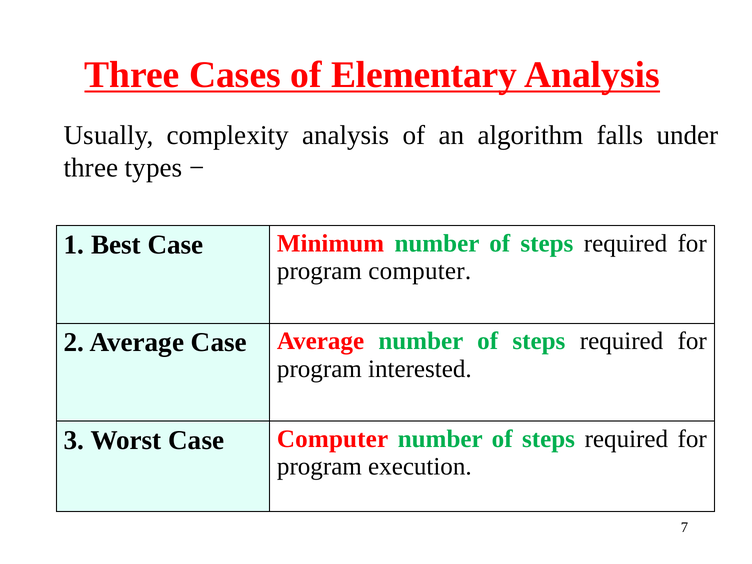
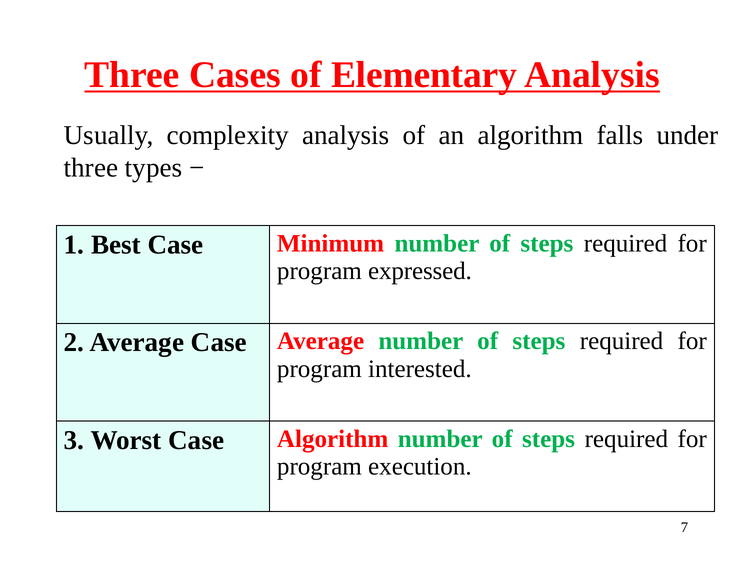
program computer: computer -> expressed (420, 271)
Case Computer: Computer -> Algorithm (333, 439)
